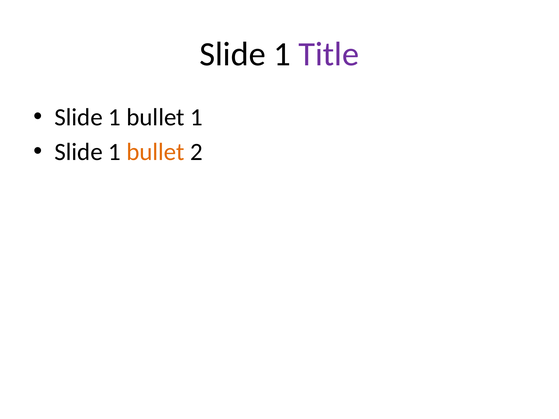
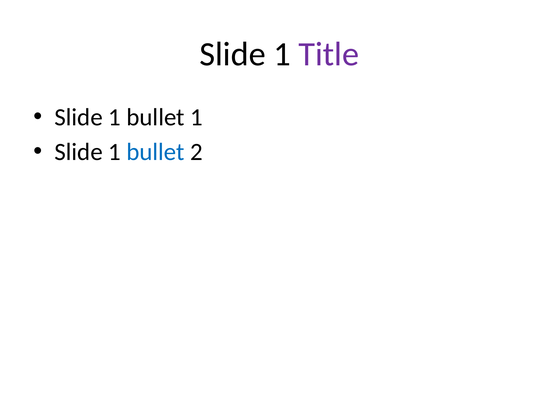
bullet colour: orange -> blue (156, 152)
